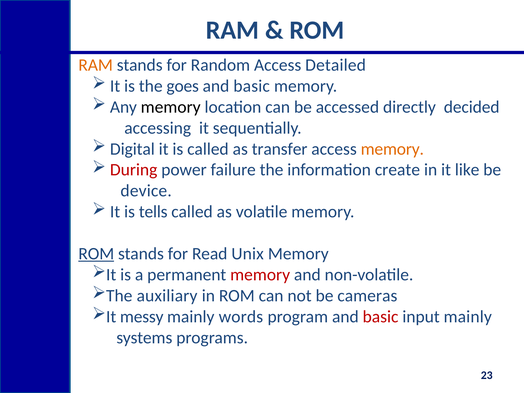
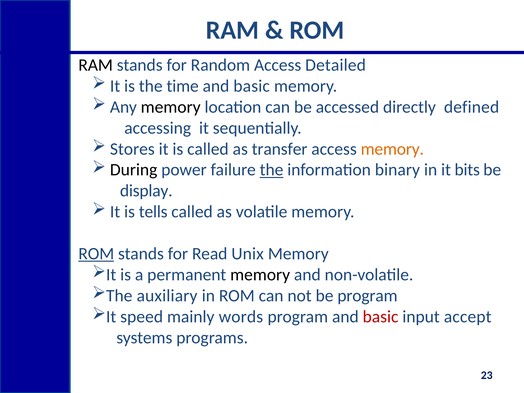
RAM colour: orange -> black (96, 65)
goes: goes -> time (183, 86)
decided: decided -> defined (472, 107)
Digital: Digital -> Stores (132, 149)
During colour: red -> black (134, 170)
the underline: none -> present (272, 170)
create: create -> binary (397, 170)
like: like -> bits (467, 170)
device: device -> display (146, 191)
memory colour: red -> black (260, 275)
be cameras: cameras -> program (367, 296)
messy: messy -> speed (142, 317)
input mainly: mainly -> accept (468, 317)
